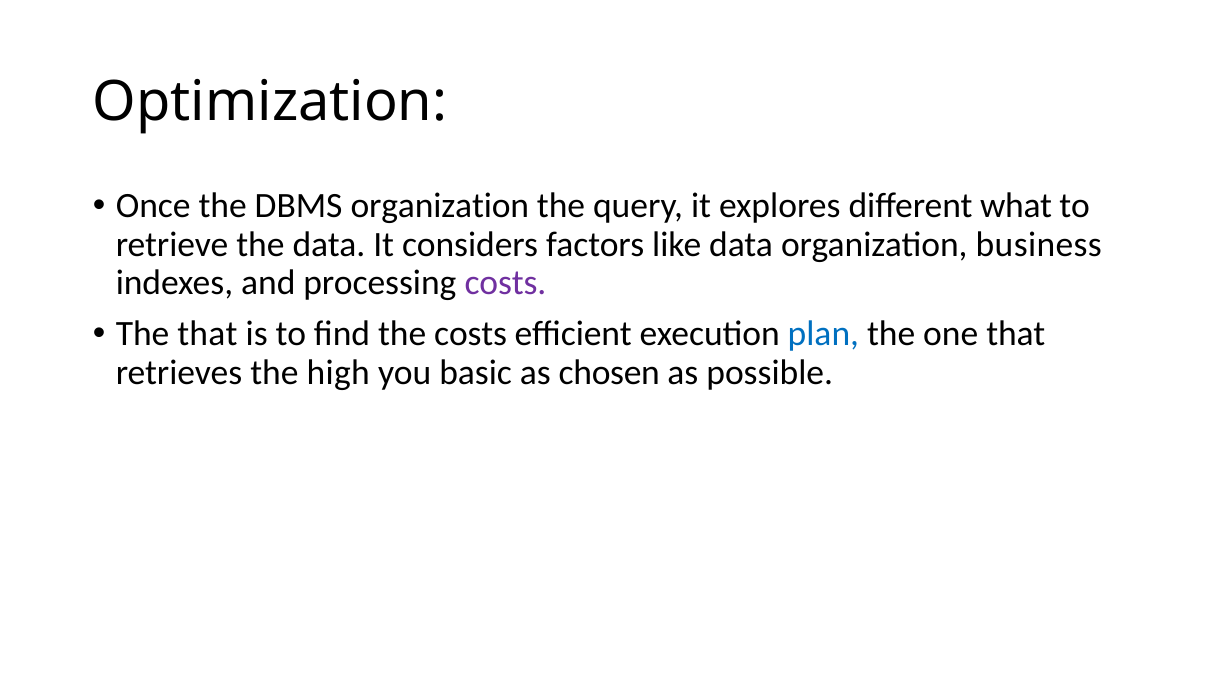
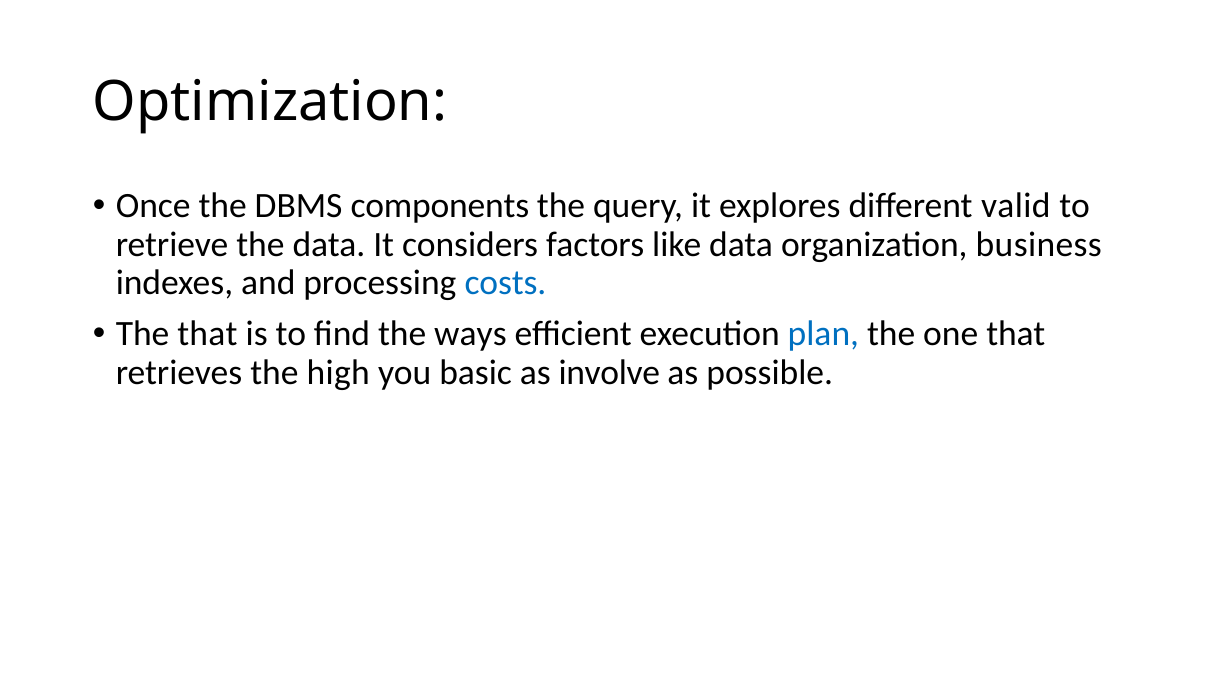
DBMS organization: organization -> components (440, 206)
what: what -> valid (1016, 206)
costs colour: purple -> blue (505, 283)
the costs: costs -> ways (470, 334)
chosen: chosen -> involve (609, 372)
